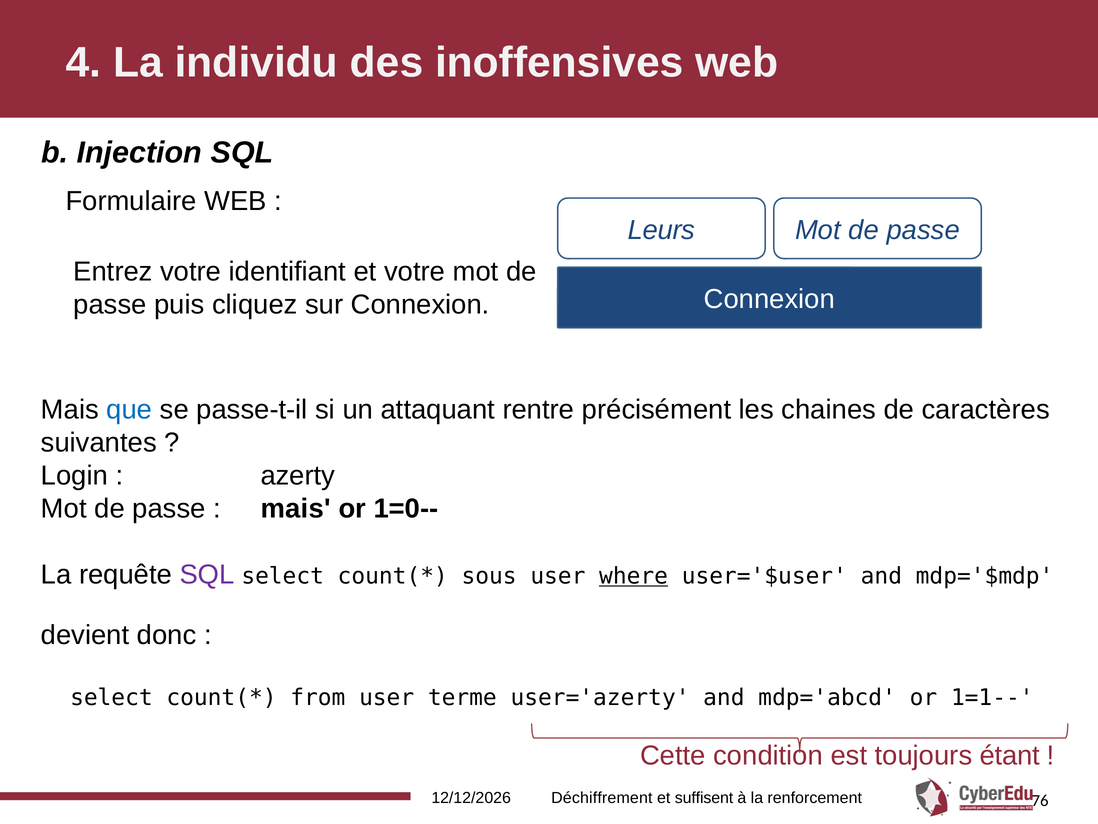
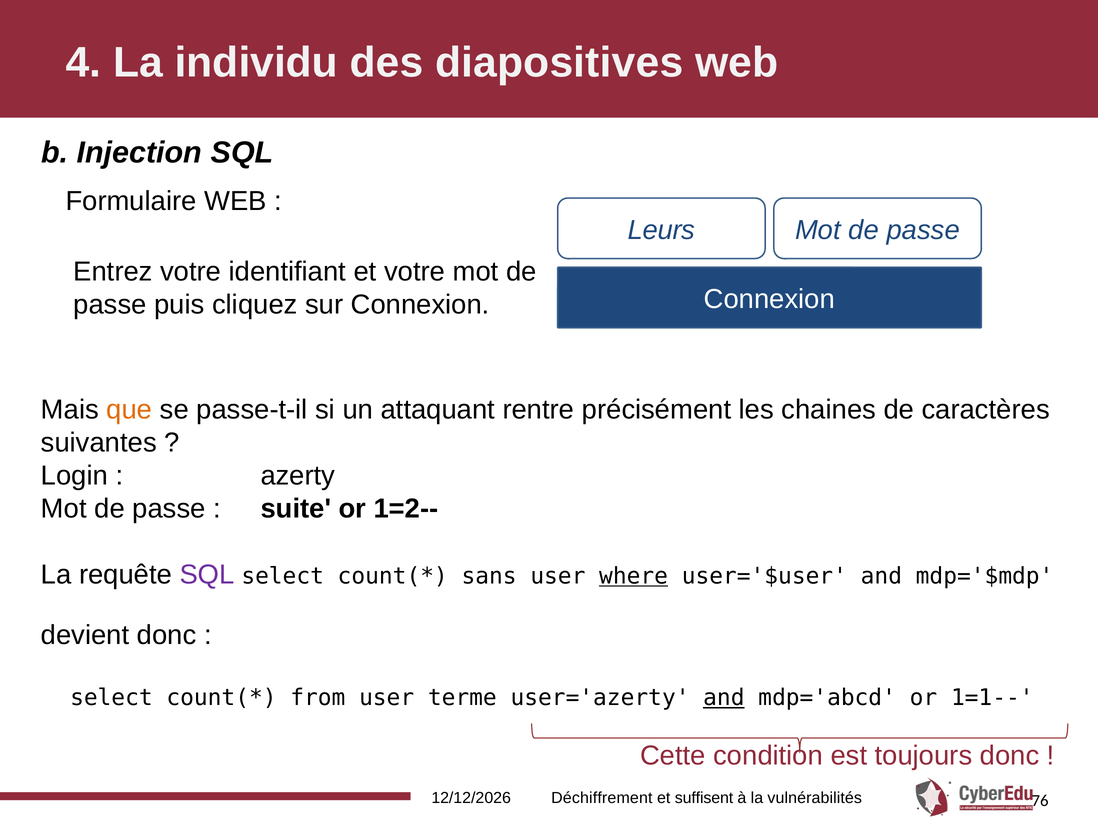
inoffensives: inoffensives -> diapositives (559, 62)
que colour: blue -> orange (129, 410)
mais: mais -> suite (296, 508)
1=0--: 1=0-- -> 1=2-- (406, 508)
sous: sous -> sans (489, 576)
and underline: none -> present (724, 698)
toujours étant: étant -> donc (1010, 755)
renforcement: renforcement -> vulnérabilités (815, 797)
